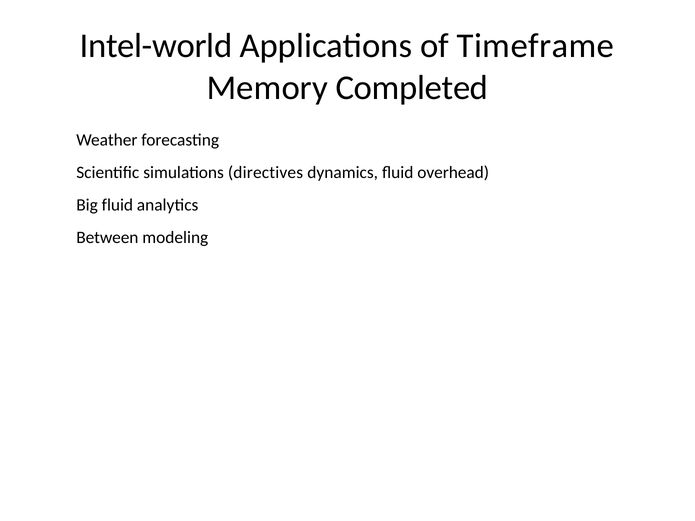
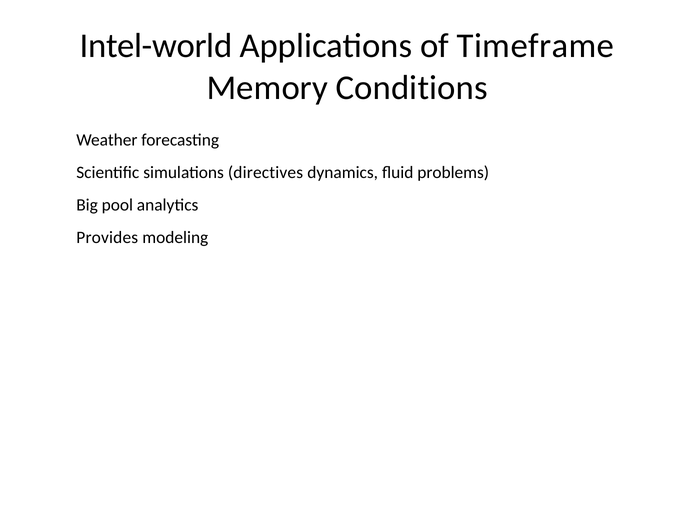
Completed: Completed -> Conditions (412, 88)
overhead: overhead -> problems (453, 173)
Big fluid: fluid -> pool (117, 205)
Between: Between -> Provides (107, 237)
